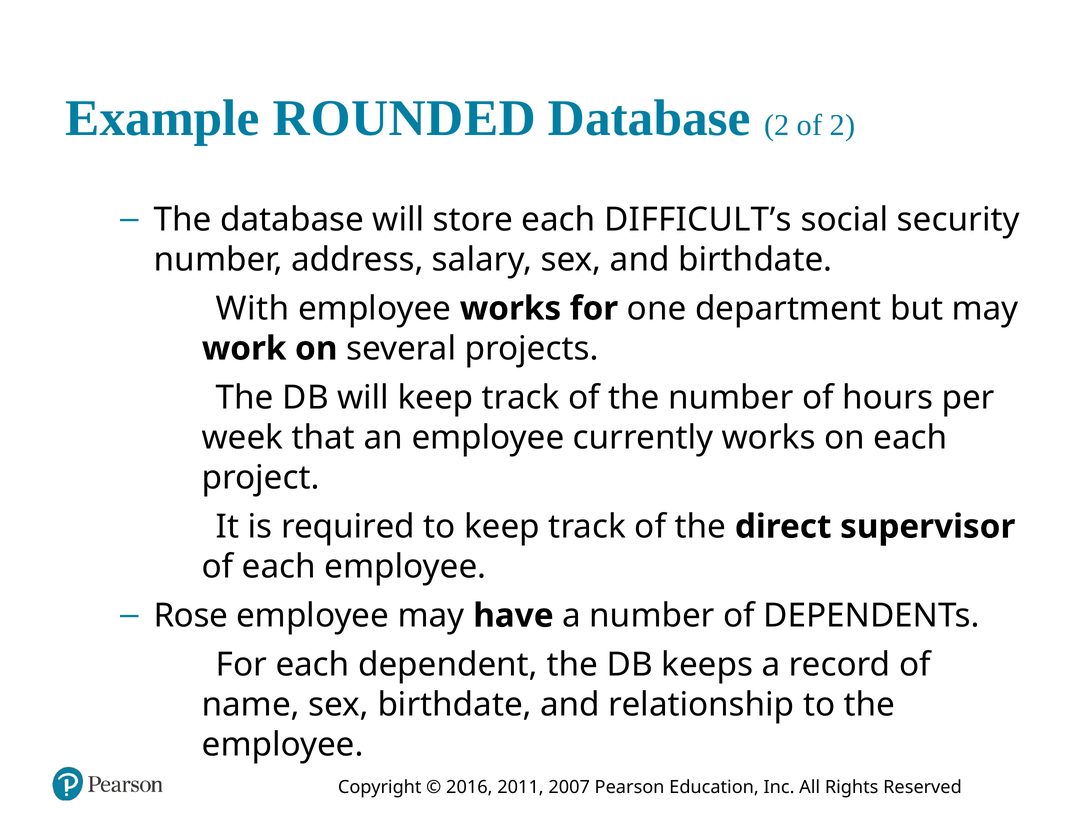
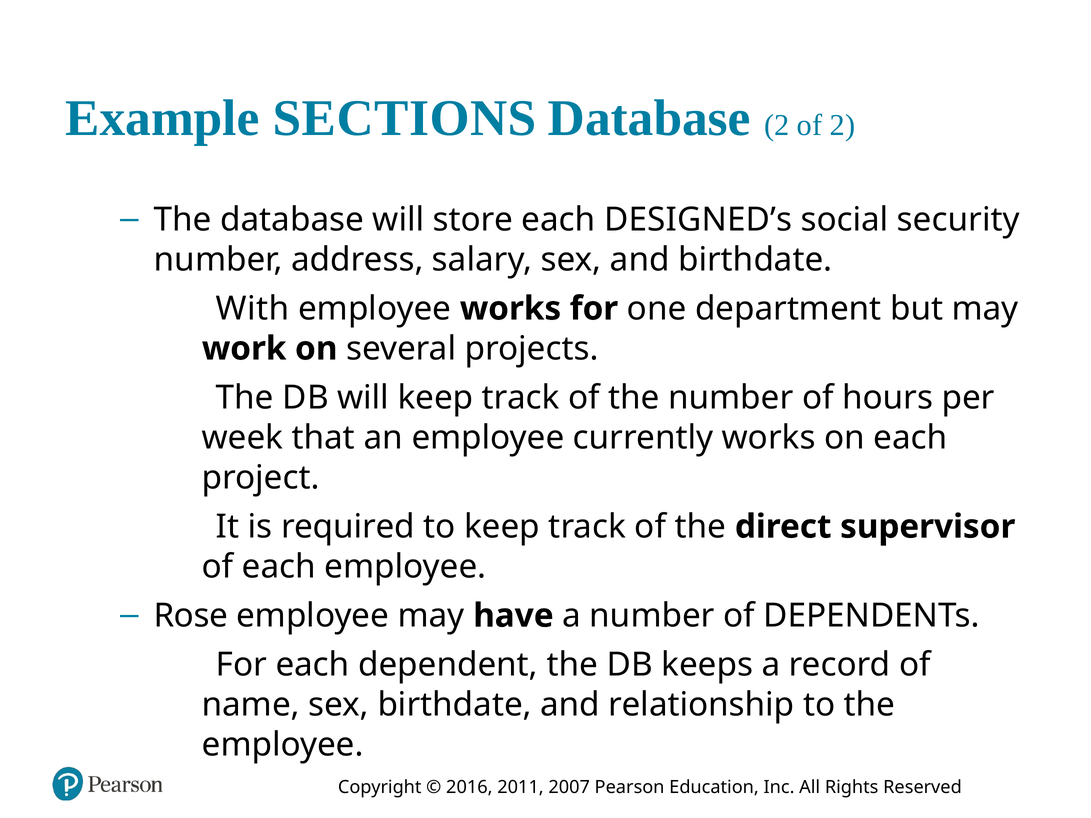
ROUNDED: ROUNDED -> SECTIONS (404, 118)
DIFFICULT’s: DIFFICULT’s -> DESIGNED’s (698, 220)
